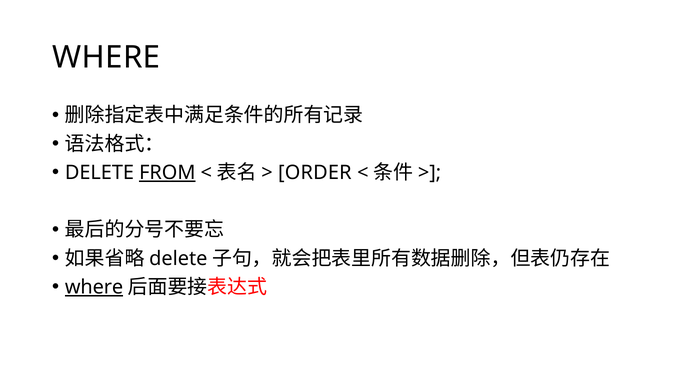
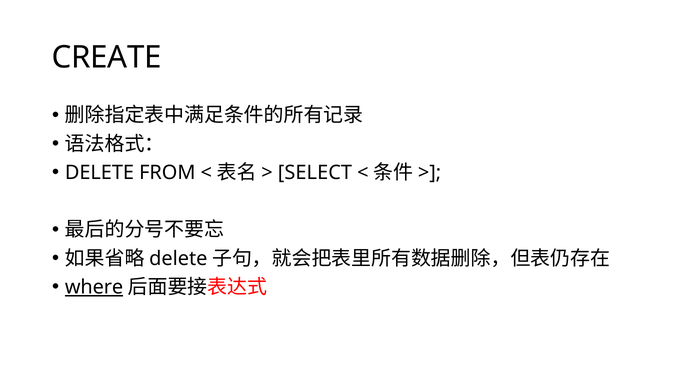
WHERE: WHERE -> CREATE (107, 57)
FROM underline: present -> none (167, 173)
ORDER: ORDER -> SELECT (315, 173)
